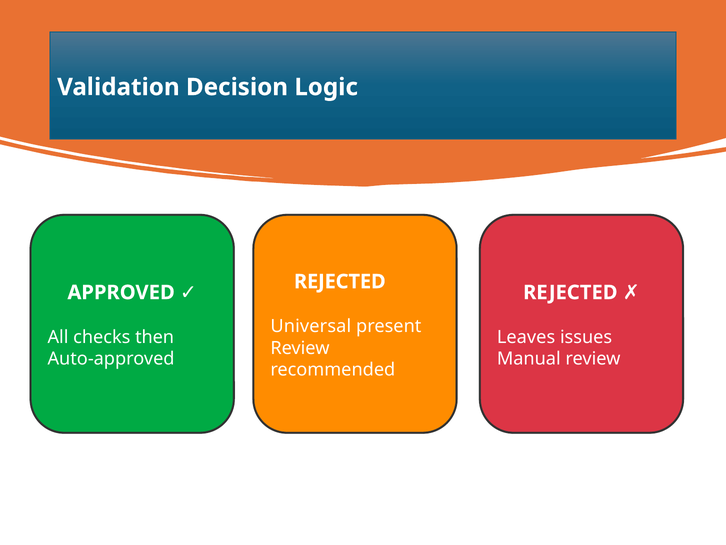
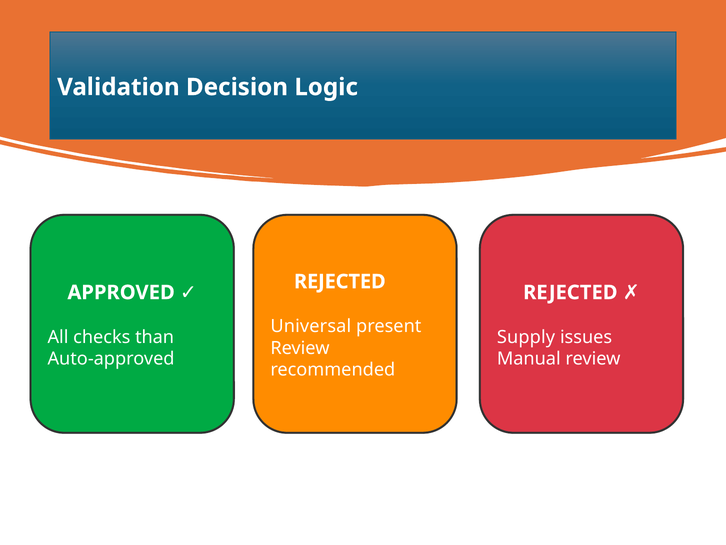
then: then -> than (155, 337)
Leaves: Leaves -> Supply (526, 337)
